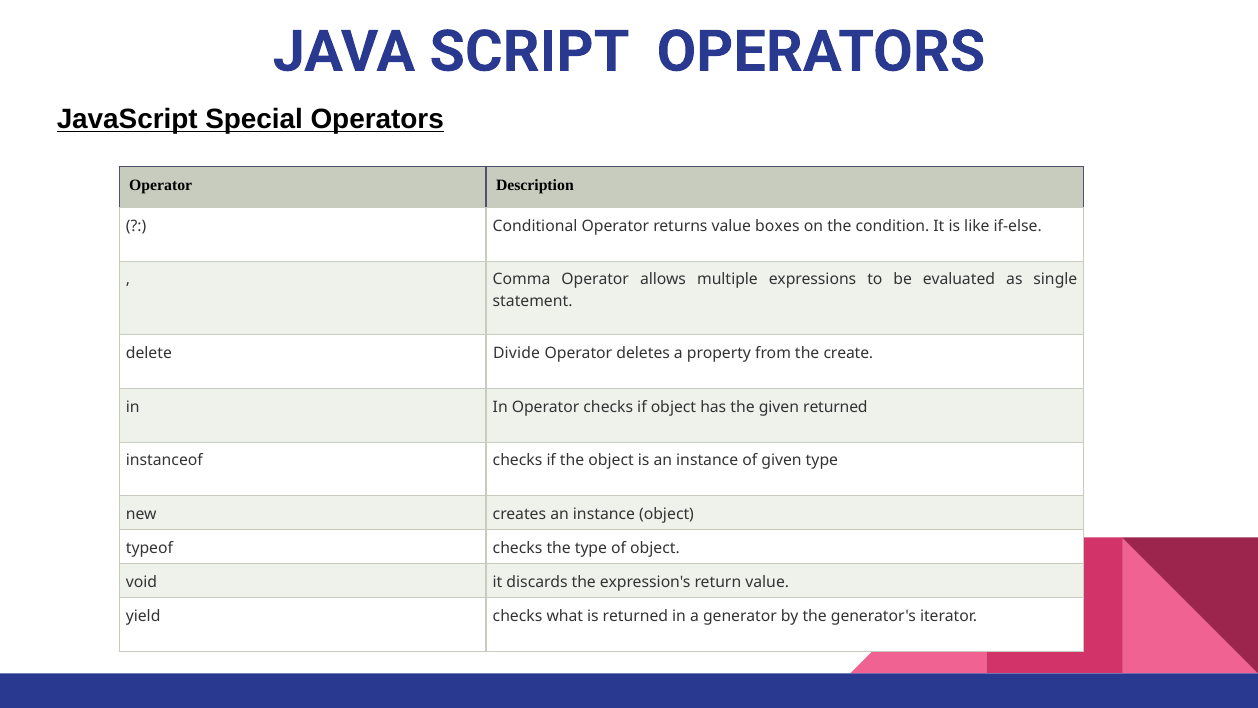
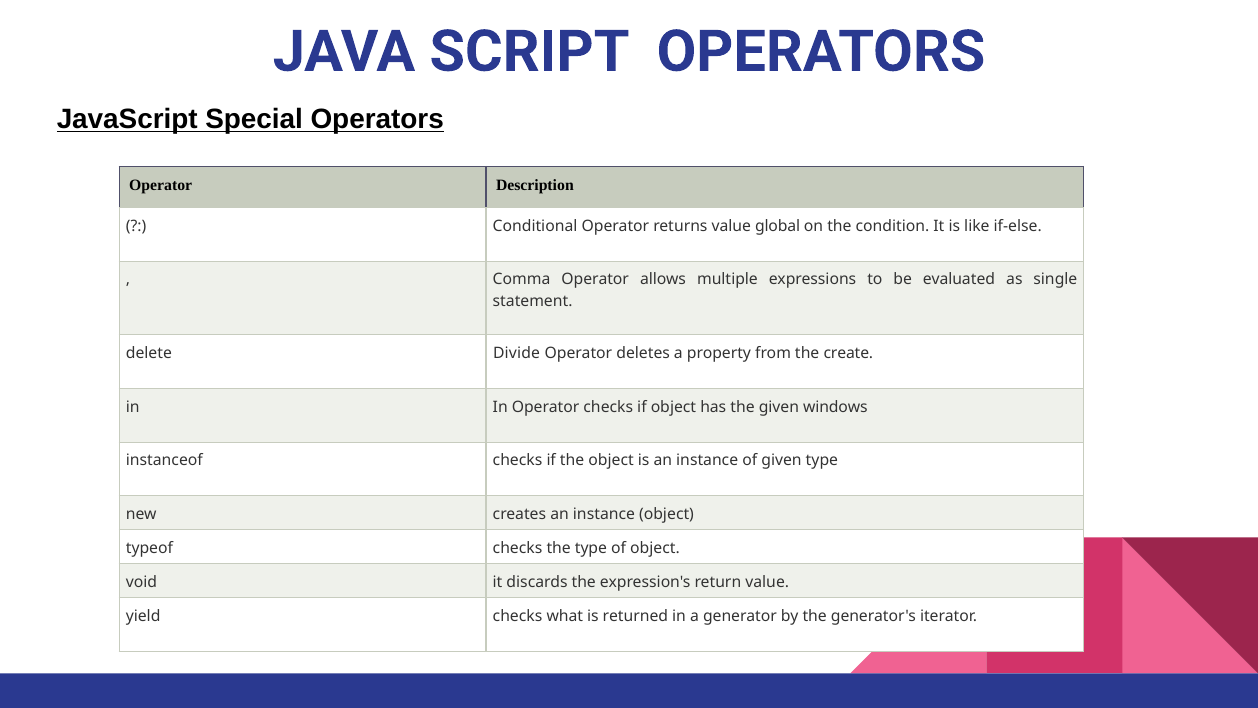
boxes: boxes -> global (778, 226)
given returned: returned -> windows (835, 407)
